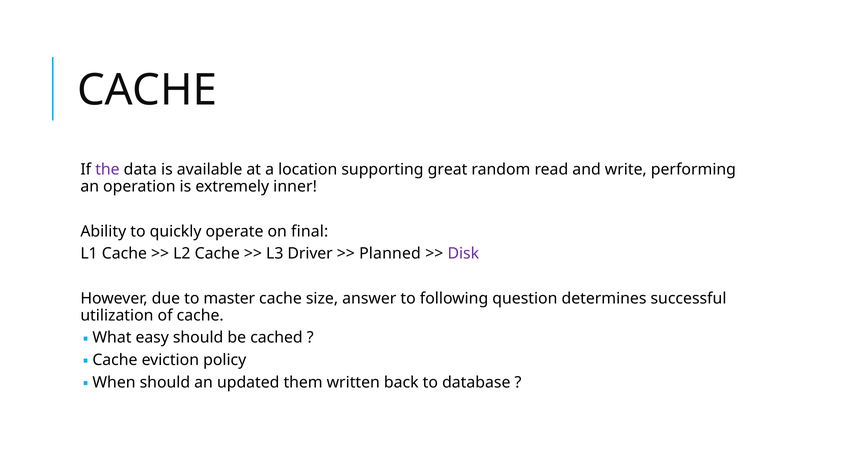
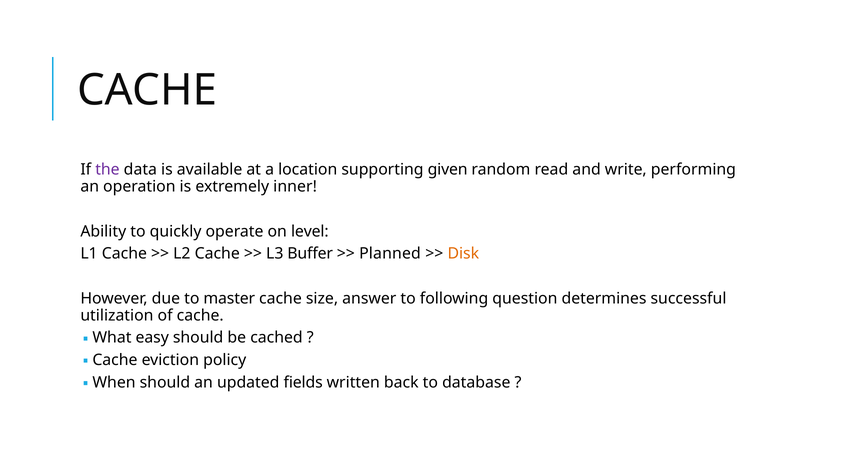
great: great -> given (448, 170)
final: final -> level (310, 232)
Driver: Driver -> Buffer (310, 254)
Disk colour: purple -> orange (463, 254)
them: them -> fields (303, 383)
